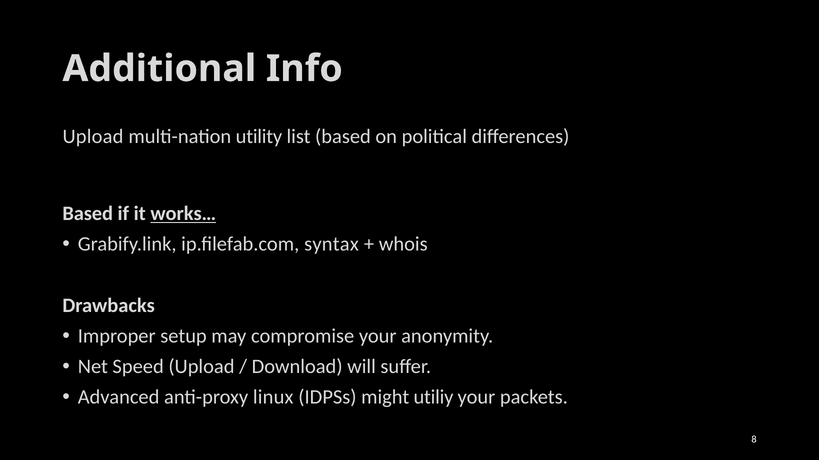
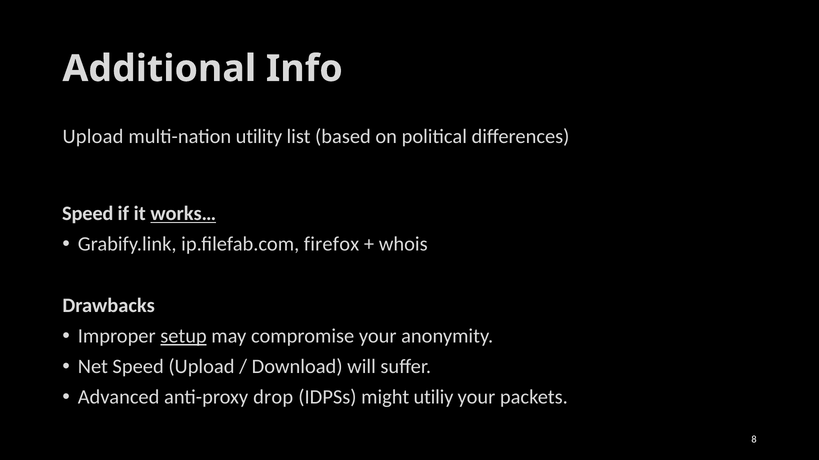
Based: Based -> Speed (88, 214)
syntax: syntax -> firefox (331, 245)
setup underline: none -> present (184, 337)
linux: linux -> drop (273, 398)
